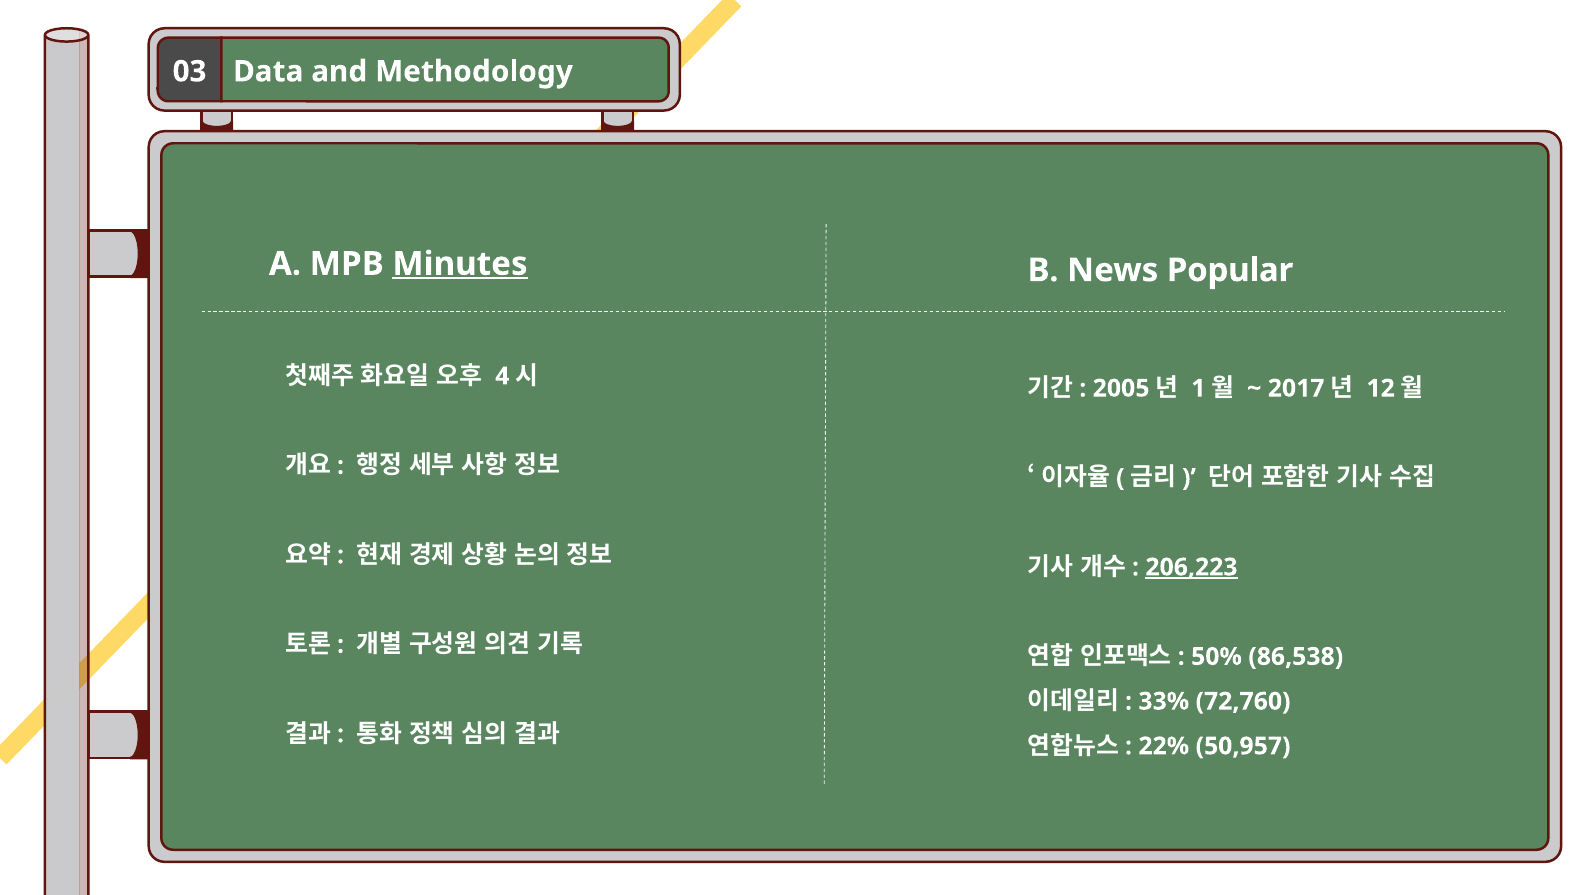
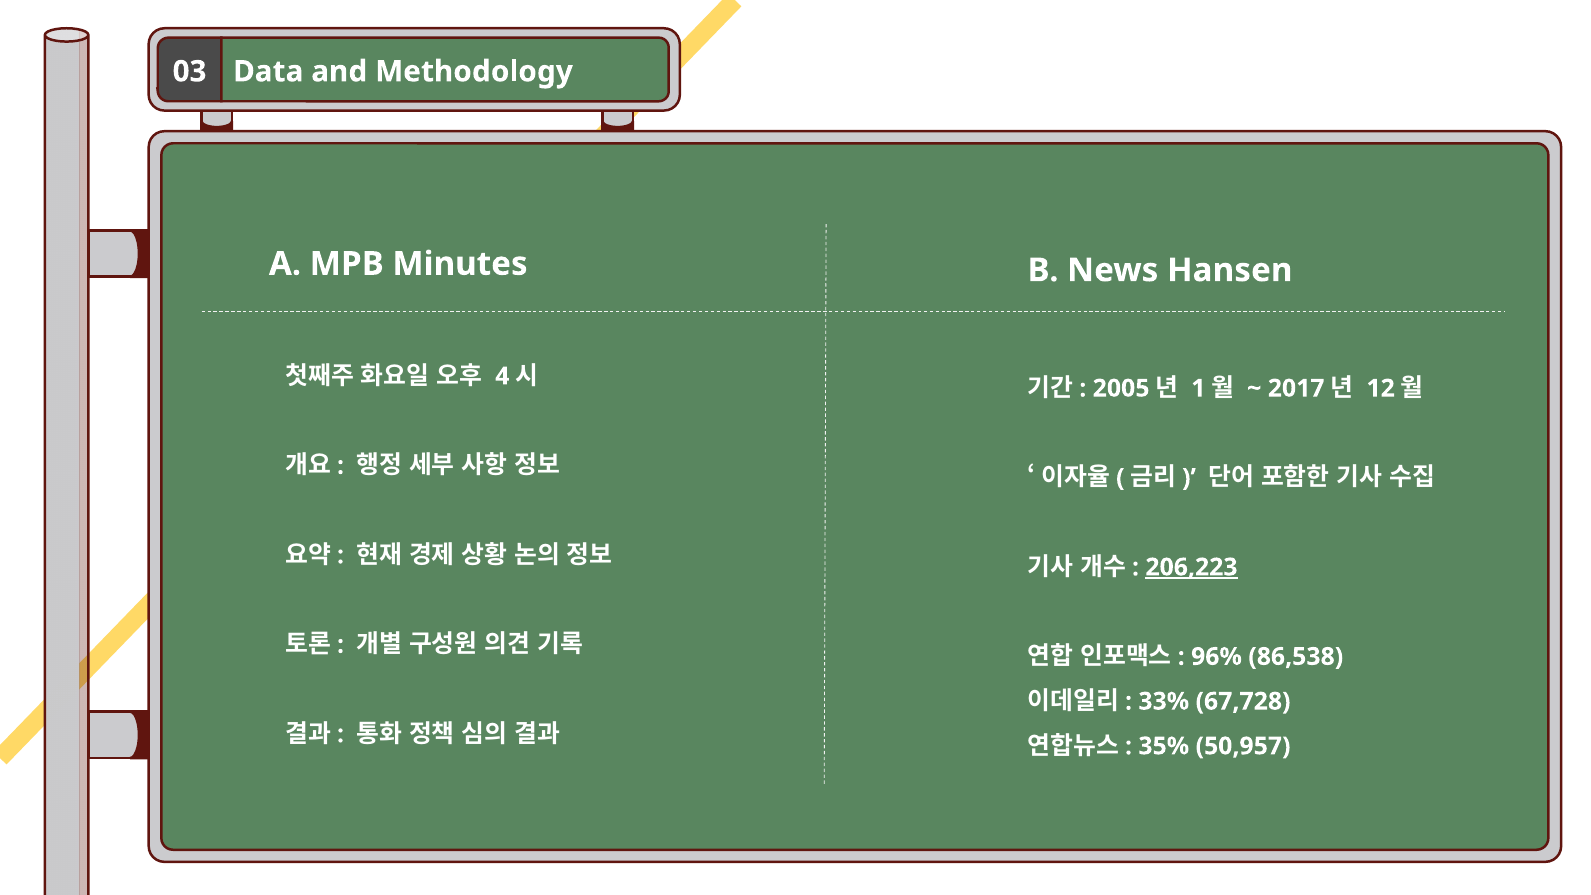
Minutes underline: present -> none (460, 264)
Popular: Popular -> Hansen (1230, 270)
50%: 50% -> 96% (1216, 657)
72,760: 72,760 -> 67,728 (1243, 701)
22%: 22% -> 35% (1164, 746)
